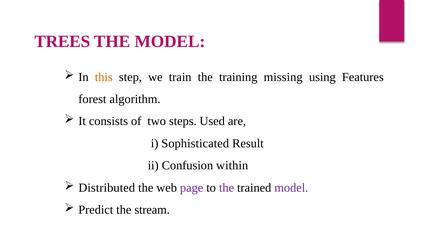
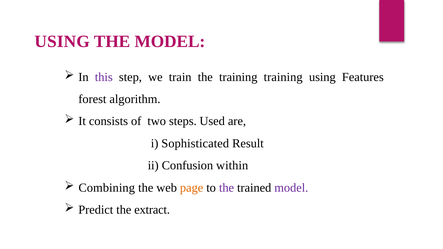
TREES: TREES -> USING (62, 42)
this colour: orange -> purple (104, 77)
training missing: missing -> training (283, 77)
Distributed: Distributed -> Combining (107, 188)
page colour: purple -> orange (192, 188)
stream: stream -> extract (152, 210)
